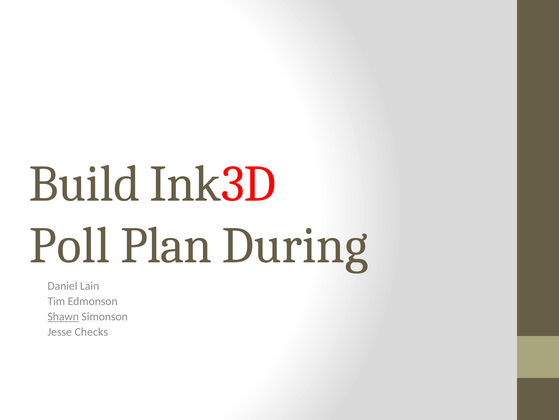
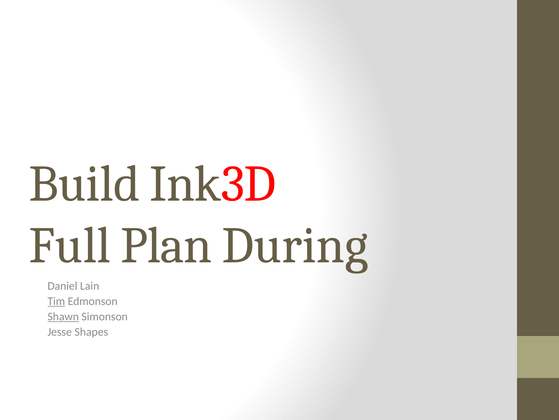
Poll: Poll -> Full (70, 245)
Tim underline: none -> present (56, 301)
Checks: Checks -> Shapes (91, 332)
